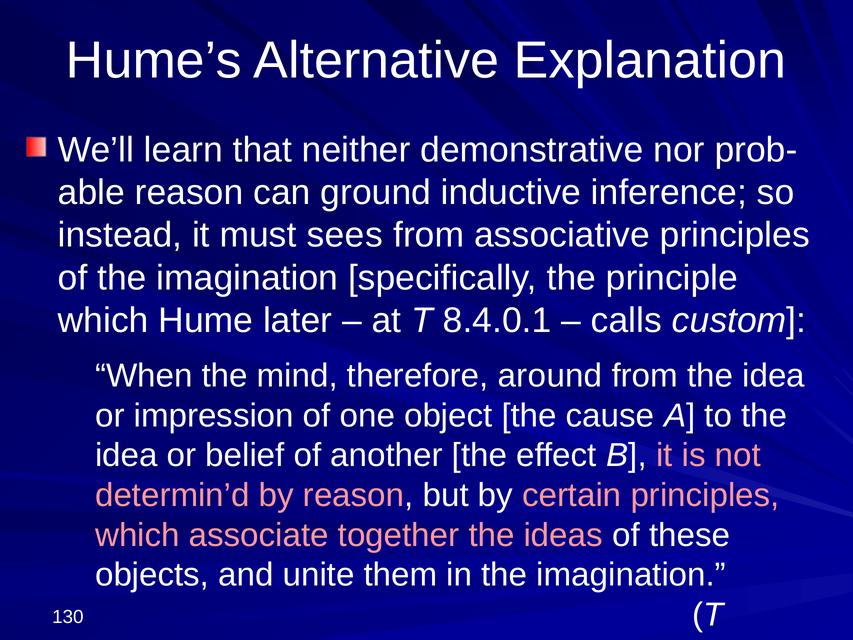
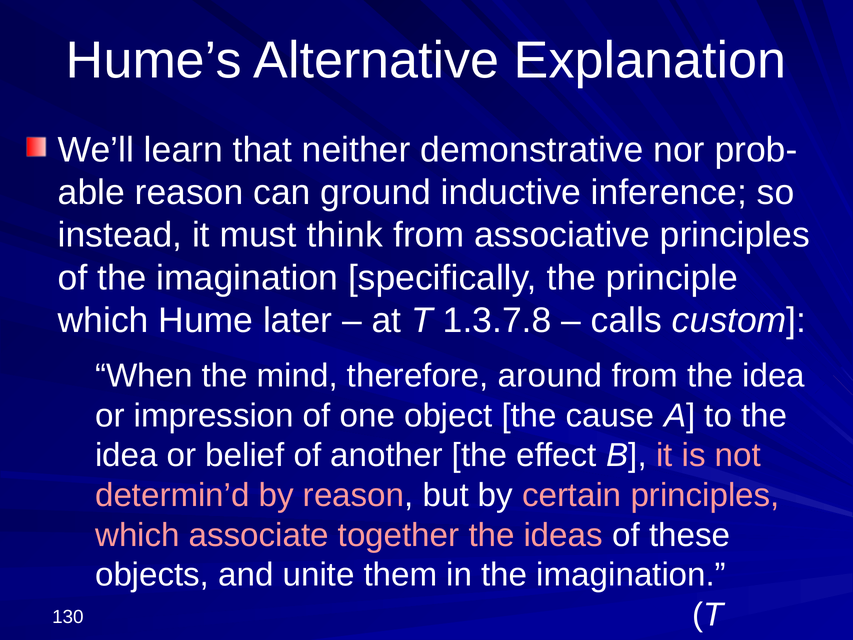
sees: sees -> think (345, 235)
8.4.0.1: 8.4.0.1 -> 1.3.7.8 (497, 320)
